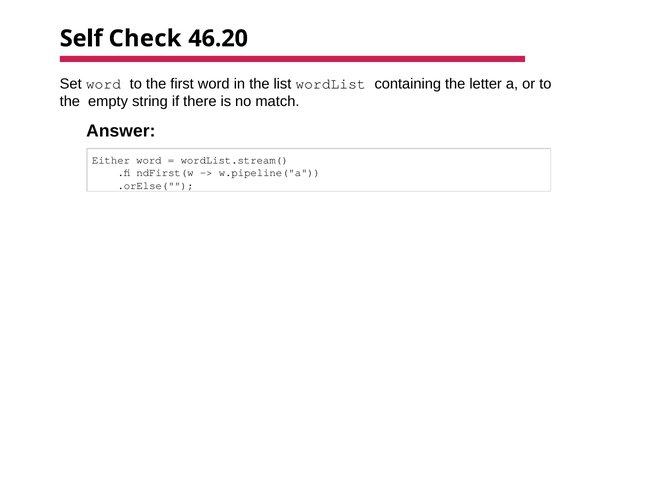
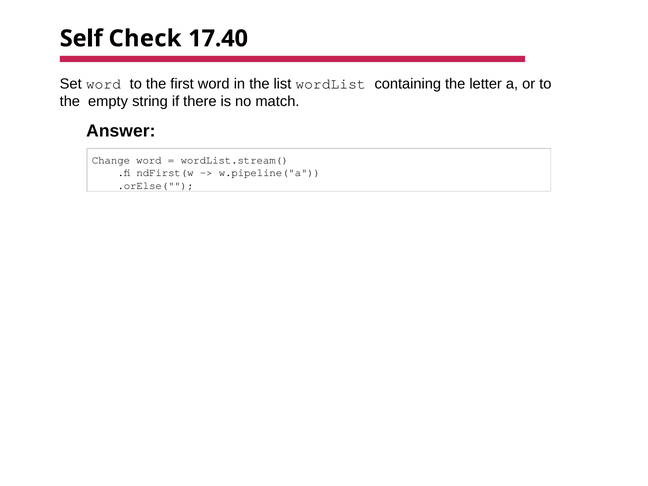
46.20: 46.20 -> 17.40 (218, 39)
Either: Either -> Change (111, 160)
